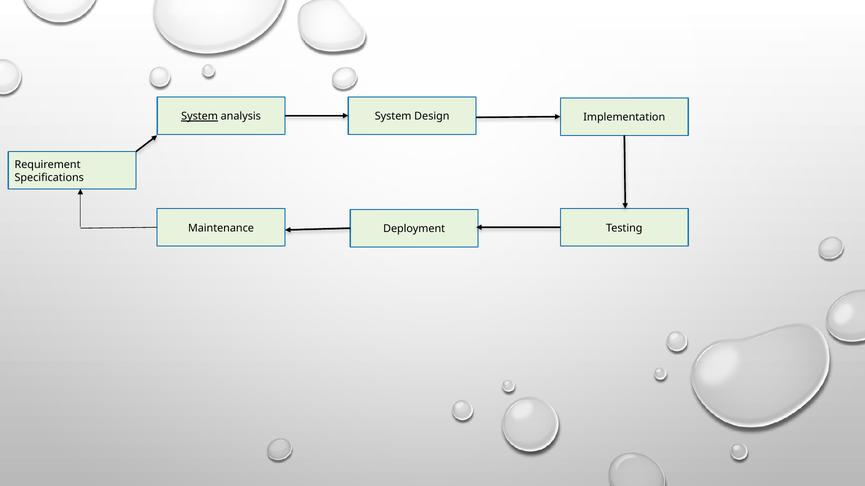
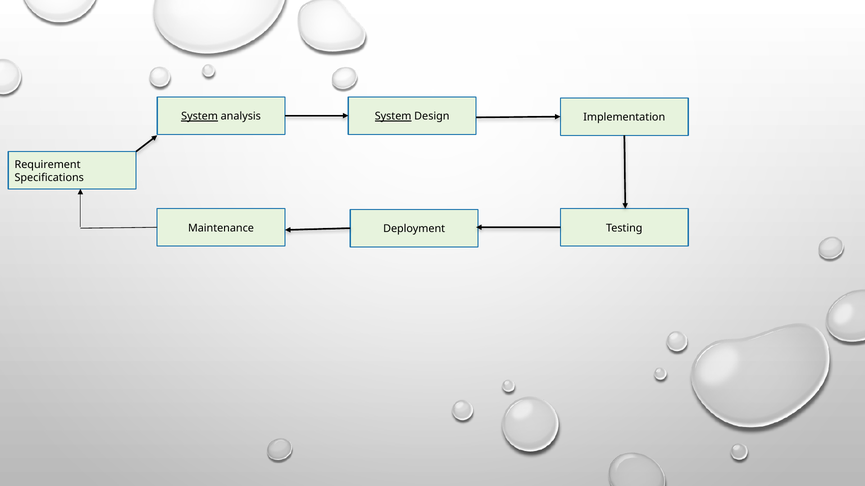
System underline: none -> present (393, 117)
